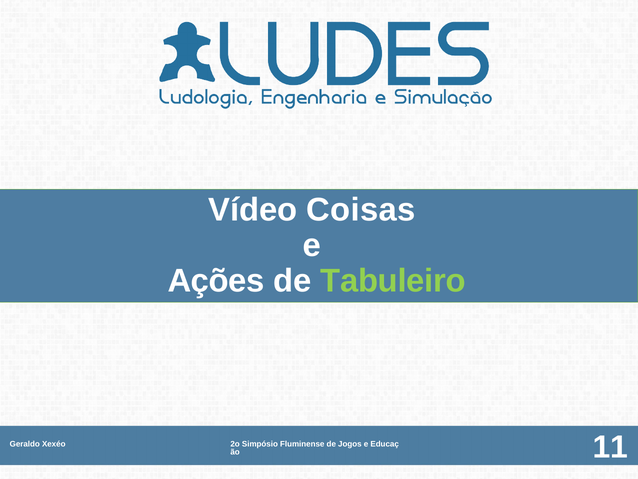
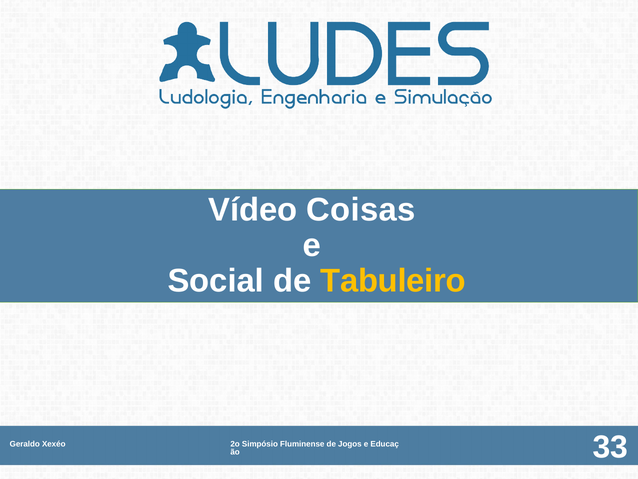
Ações: Ações -> Social (216, 281)
Tabuleiro colour: light green -> yellow (393, 281)
11: 11 -> 33 (610, 447)
